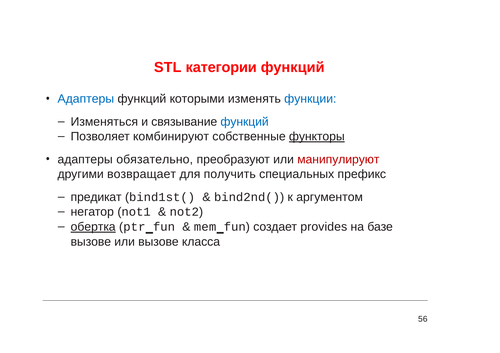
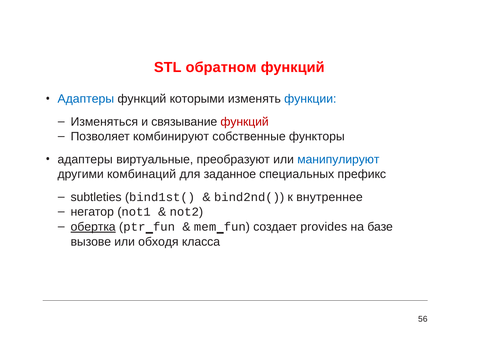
категории: категории -> обратном (221, 68)
функций colour: blue -> red (245, 122)
функторы underline: present -> none (317, 137)
обязательно: обязательно -> виртуальные (155, 160)
манипулируют colour: red -> blue (338, 160)
возвращает: возвращает -> комбинаций (142, 174)
получить: получить -> заданное (230, 174)
предикат: предикат -> subtleties (96, 197)
аргументом: аргументом -> внутреннее (330, 197)
или вызове: вызове -> обходя (158, 242)
